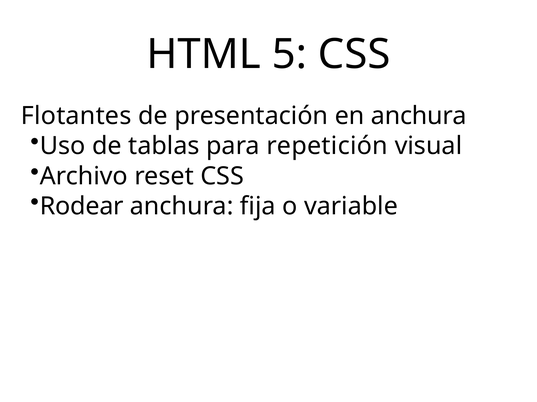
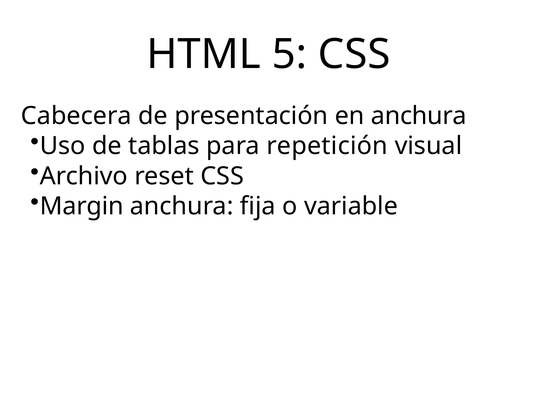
Flotantes: Flotantes -> Cabecera (76, 116)
Rodear: Rodear -> Margin (82, 207)
